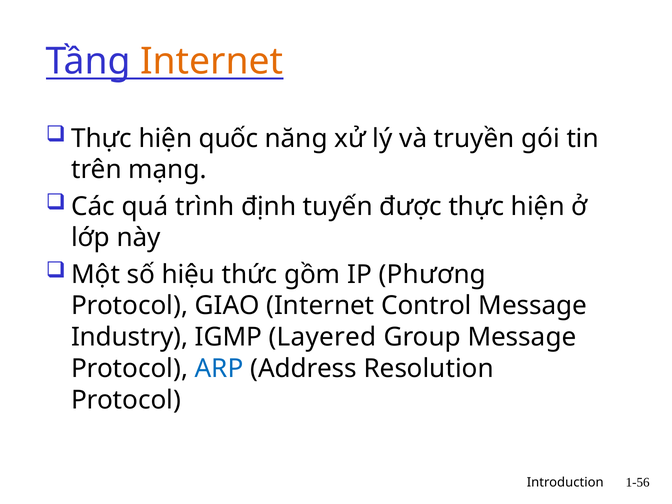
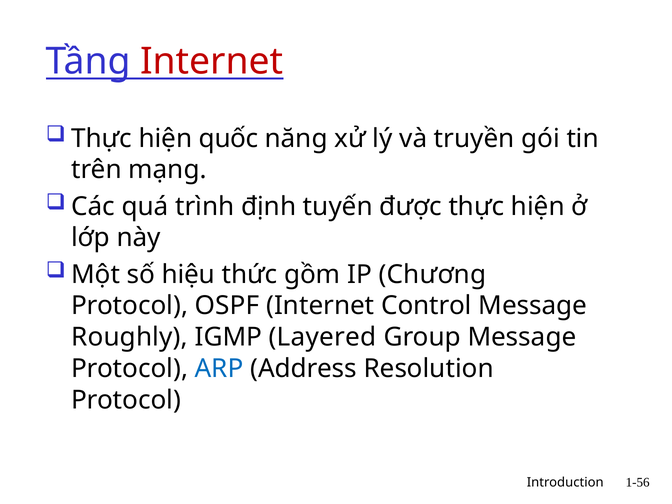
Internet colour: orange -> red (212, 61)
Phương: Phương -> Chương (432, 274)
GIAO: GIAO -> OSPF (227, 306)
Industry: Industry -> Roughly (129, 337)
